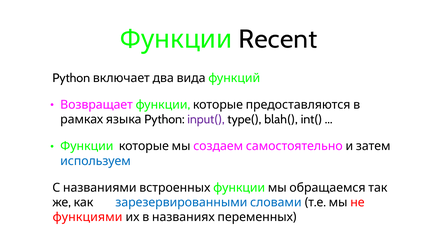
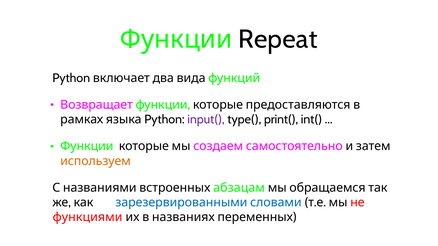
Recent: Recent -> Repeat (278, 39)
blah(: blah( -> print( (281, 120)
используем colour: blue -> orange (95, 161)
функции: функции -> абзацам (239, 188)
